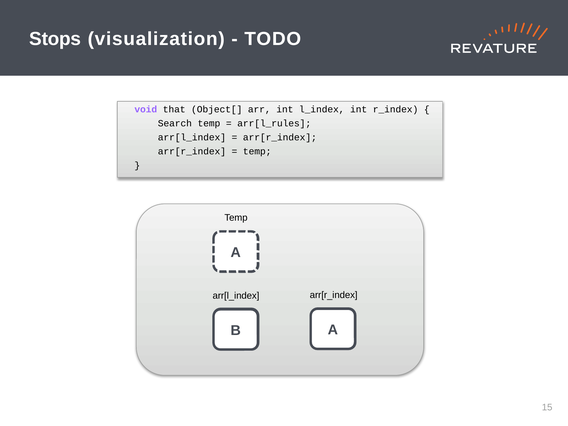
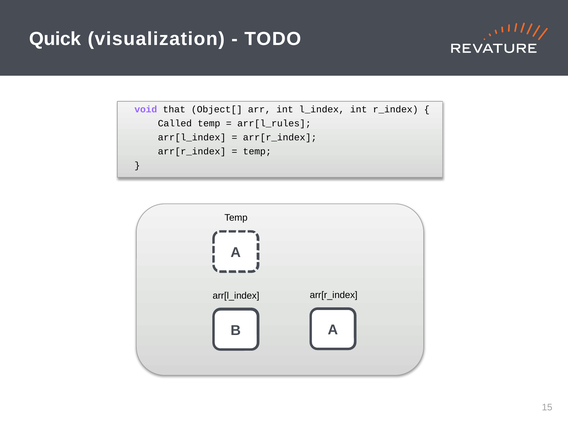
Stops: Stops -> Quick (55, 39)
Search: Search -> Called (175, 123)
